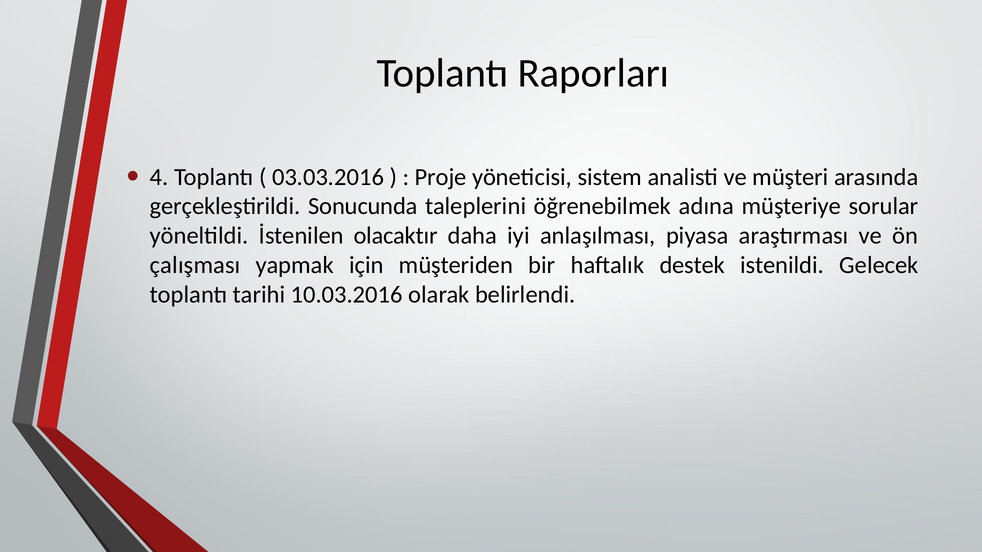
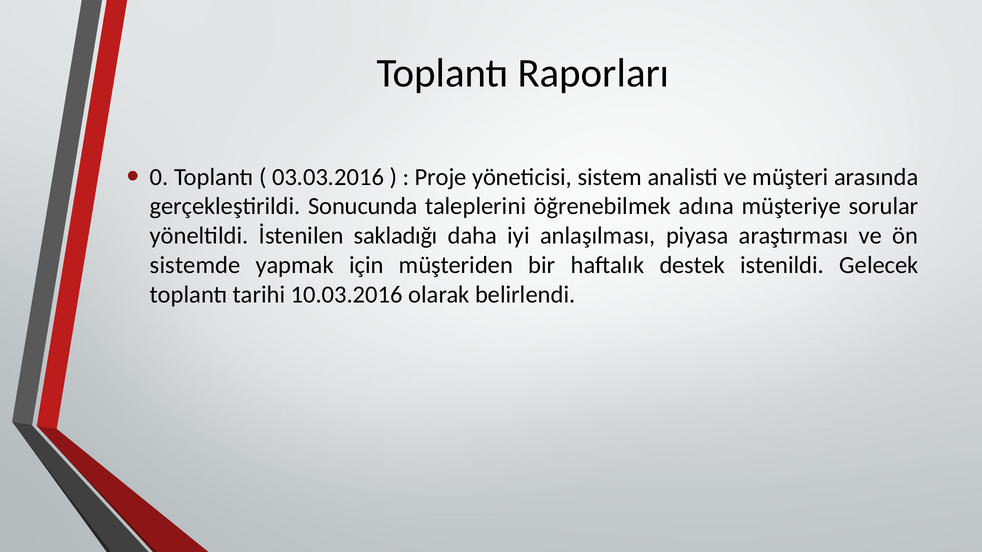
4: 4 -> 0 (159, 177)
olacaktır: olacaktır -> sakladığı (396, 236)
çalışması: çalışması -> sistemde (195, 265)
